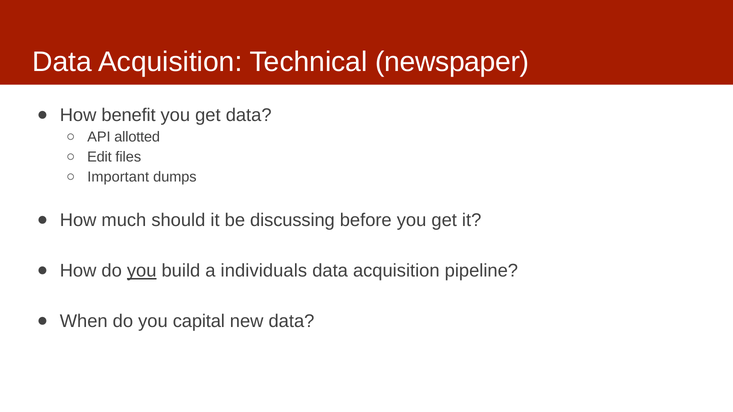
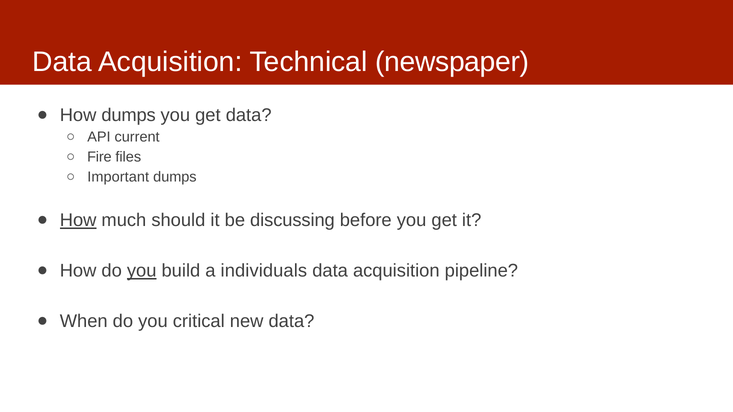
How benefit: benefit -> dumps (129, 115)
allotted: allotted -> current (137, 137)
Edit: Edit -> Fire (99, 157)
How underline: none -> present (78, 221)
capital: capital -> critical (199, 322)
